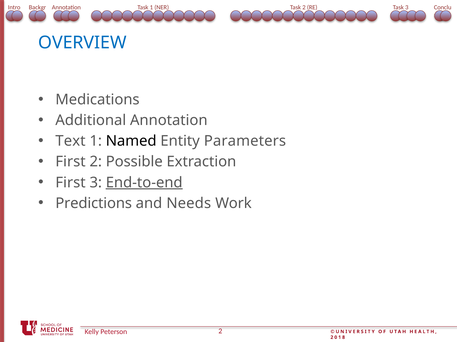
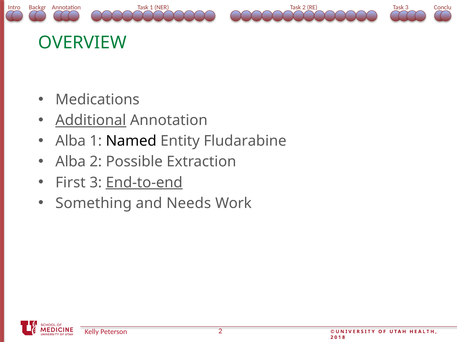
OVERVIEW colour: blue -> green (82, 43)
Additional underline: none -> present (91, 121)
Text: Text -> Alba (71, 141)
Parameters: Parameters -> Fludarabine (245, 141)
First: First -> Alba (71, 162)
Predictions: Predictions -> Something (94, 204)
